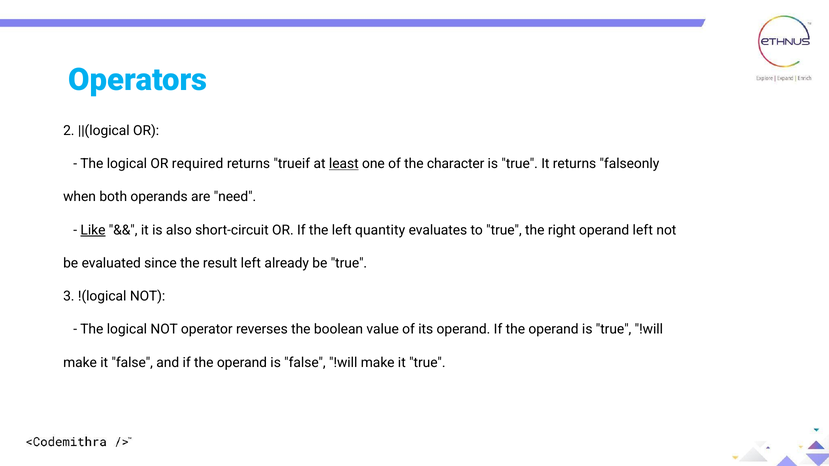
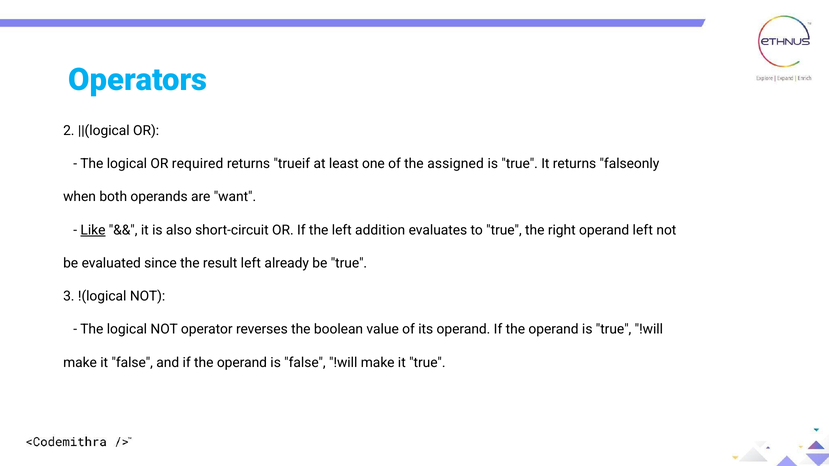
least underline: present -> none (344, 164)
character: character -> assigned (456, 164)
need: need -> want (235, 197)
quantity: quantity -> addition (380, 230)
